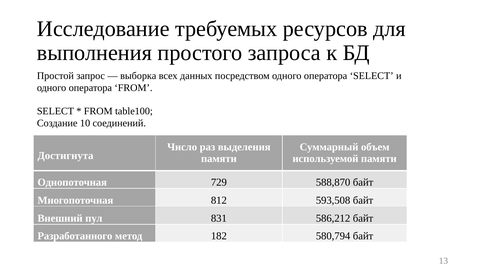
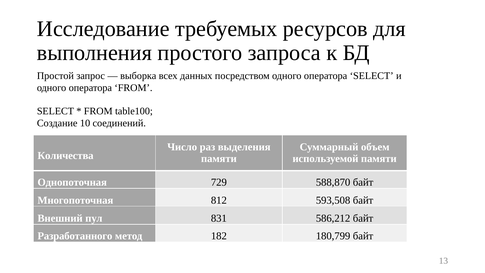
Достигнута: Достигнута -> Количества (66, 156)
580,794: 580,794 -> 180,799 (333, 236)
